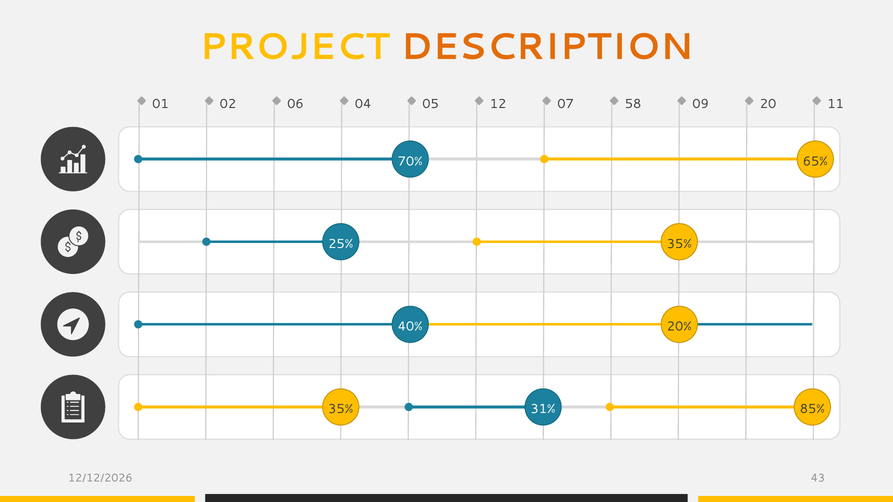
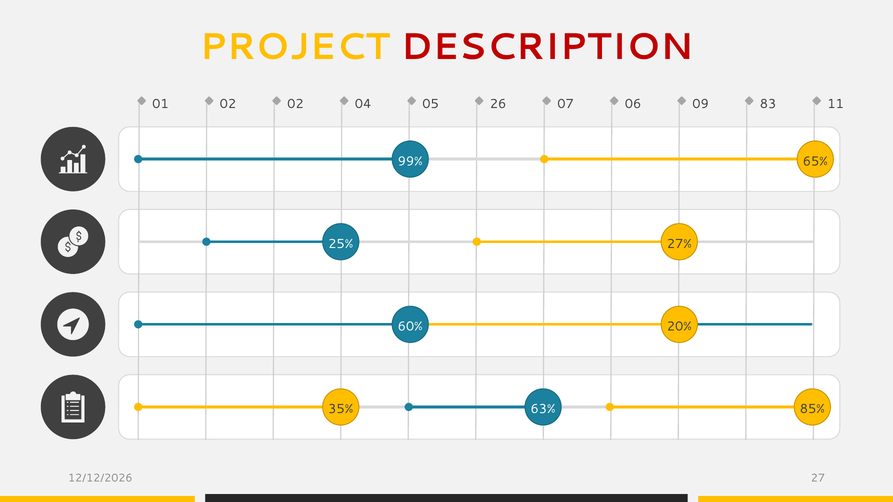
DESCRIPTION colour: orange -> red (547, 47)
02 06: 06 -> 02 (295, 104)
12: 12 -> 26 (498, 104)
58: 58 -> 06 (633, 104)
20: 20 -> 83 (768, 104)
70%: 70% -> 99% (410, 161)
25% 35%: 35% -> 27% (679, 244)
40%: 40% -> 60% (410, 327)
31%: 31% -> 63% (543, 409)
43: 43 -> 27 (818, 479)
